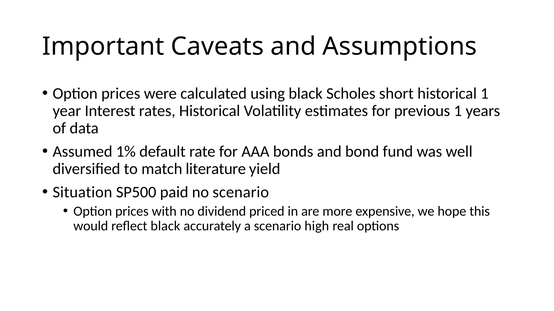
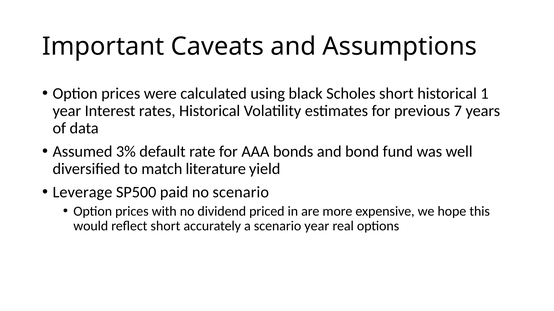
previous 1: 1 -> 7 (458, 111)
1%: 1% -> 3% (126, 152)
Situation: Situation -> Leverage (82, 192)
reflect black: black -> short (165, 227)
scenario high: high -> year (317, 227)
